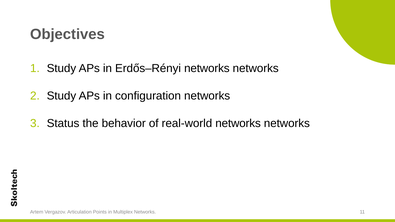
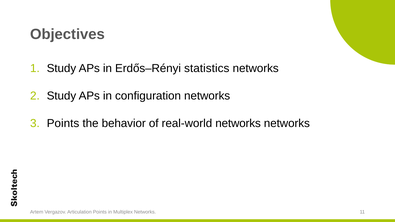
Erdős–Rényi networks: networks -> statistics (207, 68)
Status: Status -> Points (63, 124)
